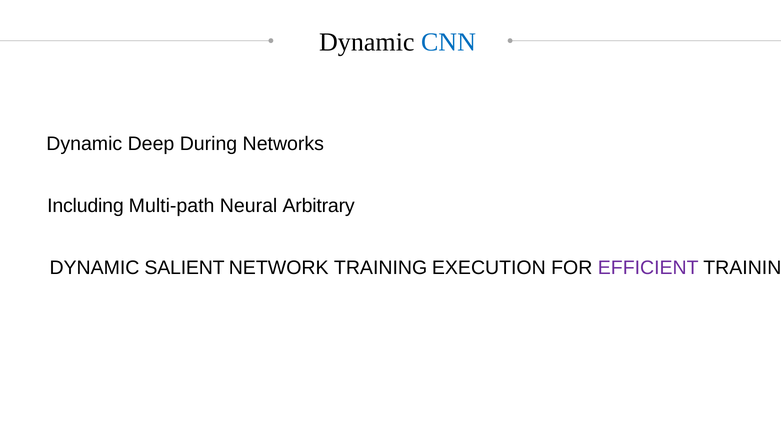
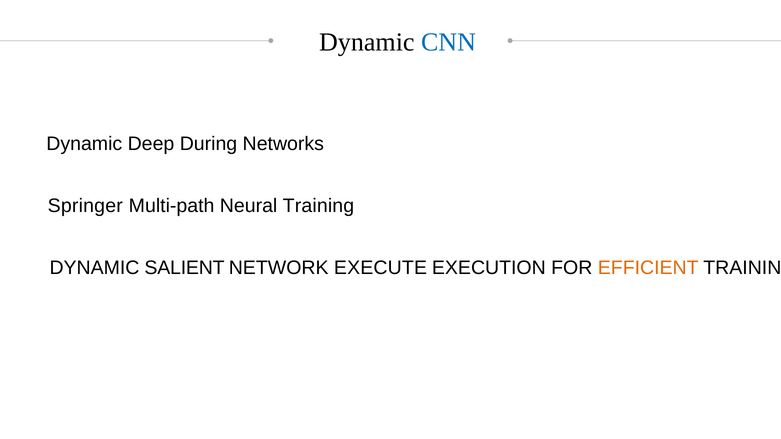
Including: Including -> Springer (85, 206)
Neural Arbitrary: Arbitrary -> Training (318, 206)
NETWORK TRAINING: TRAINING -> EXECUTE (381, 268)
EFFICIENT colour: purple -> orange (648, 268)
